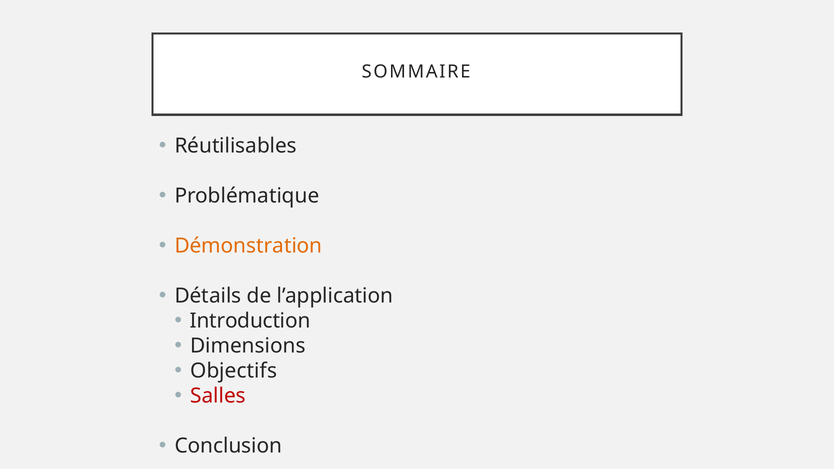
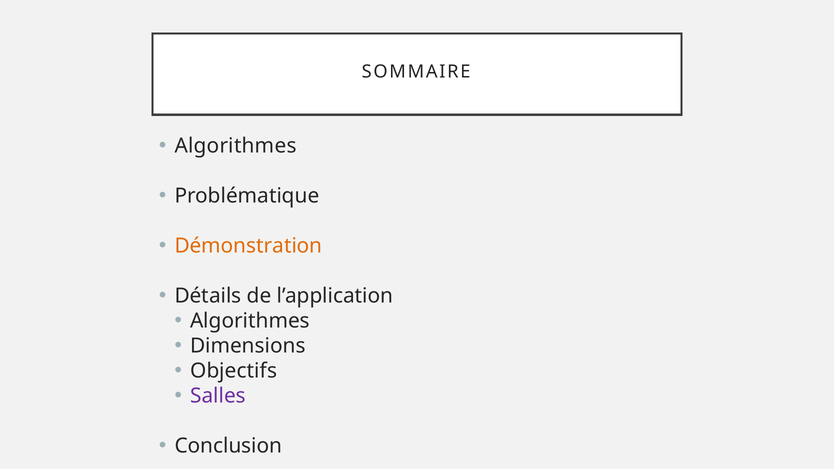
Réutilisables: Réutilisables -> Algorithmes (236, 146)
Introduction: Introduction -> Algorithmes (250, 321)
Salles colour: red -> purple (218, 396)
